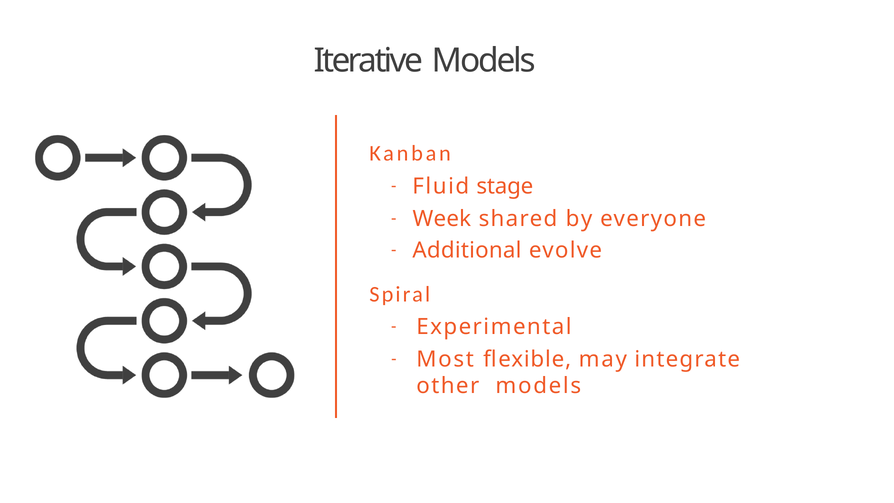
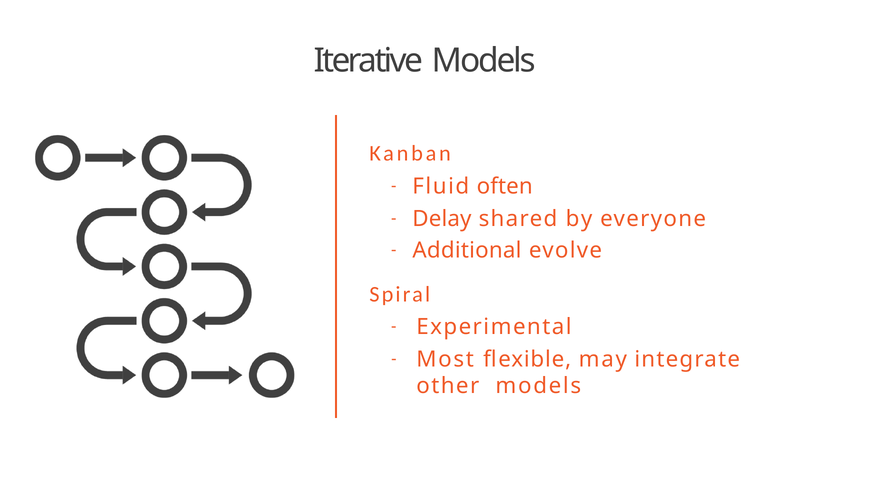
stage: stage -> often (505, 186)
Week: Week -> Delay (442, 219)
